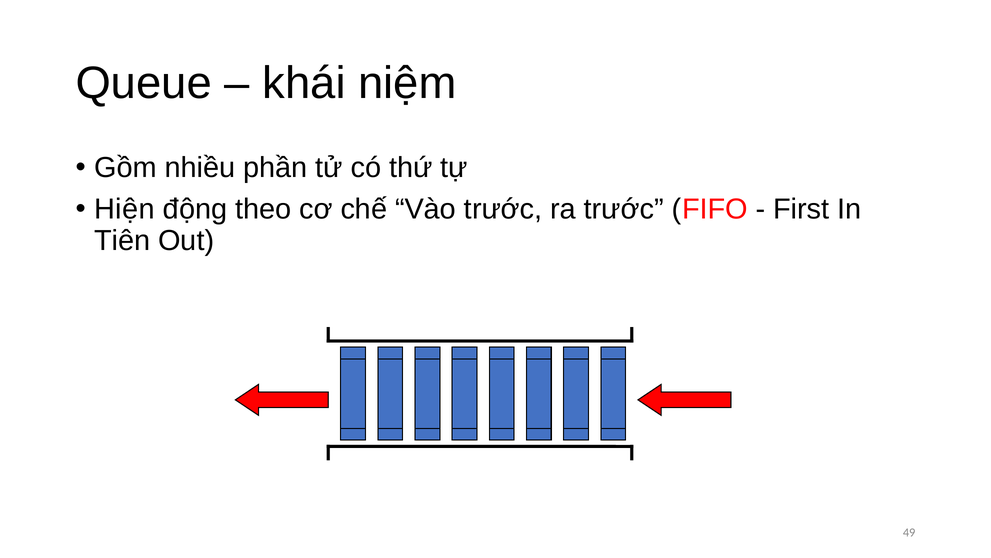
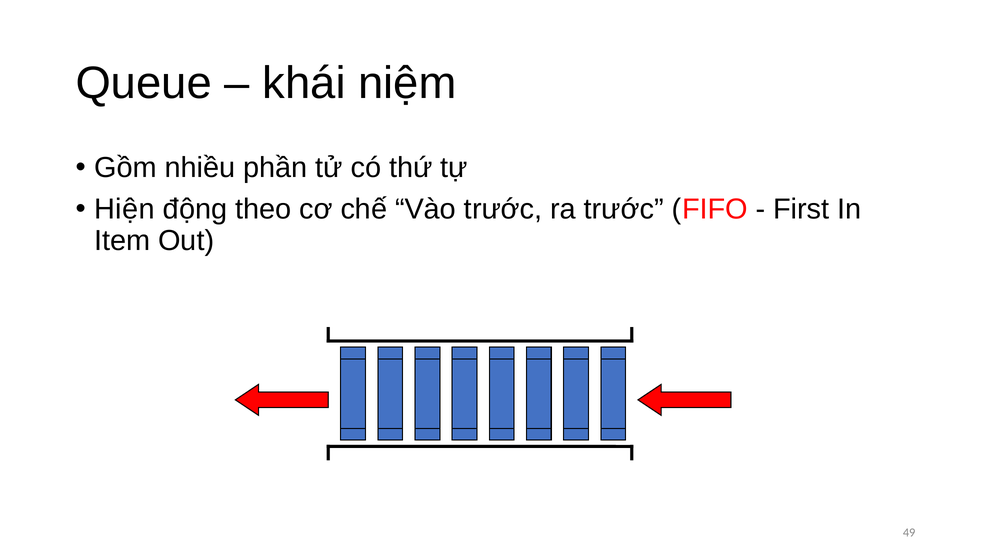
Tiên: Tiên -> Item (122, 240)
